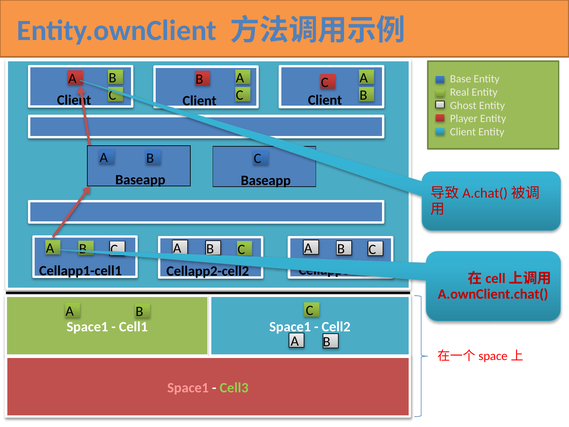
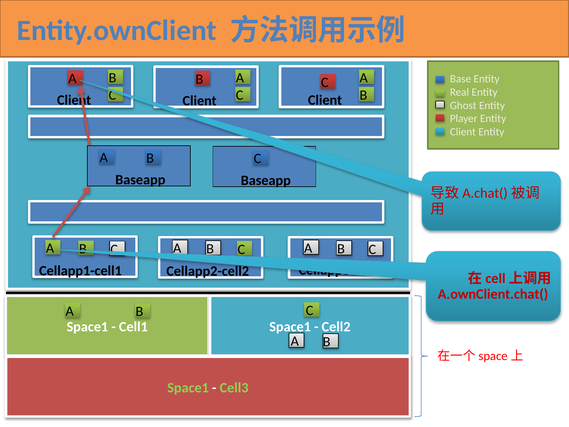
Space1 colour: pink -> light green (188, 388)
